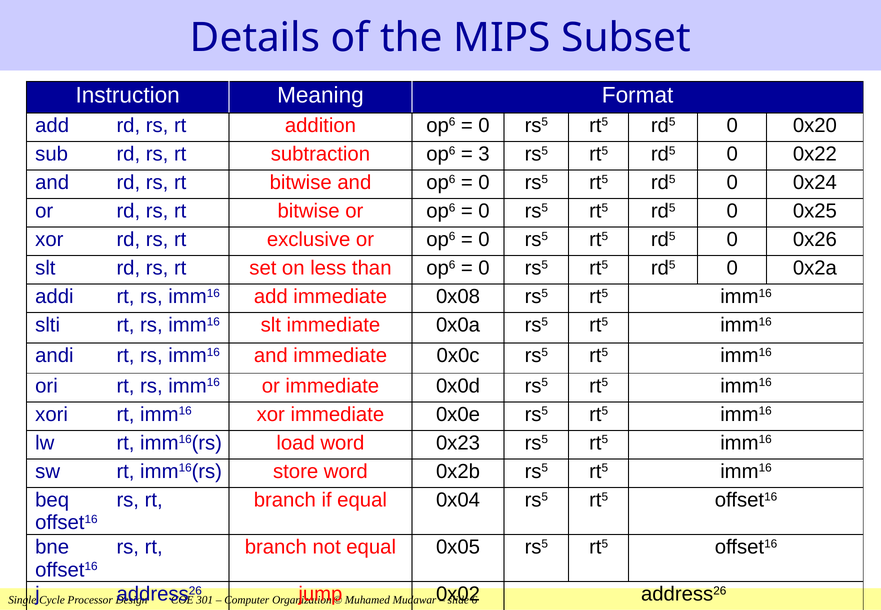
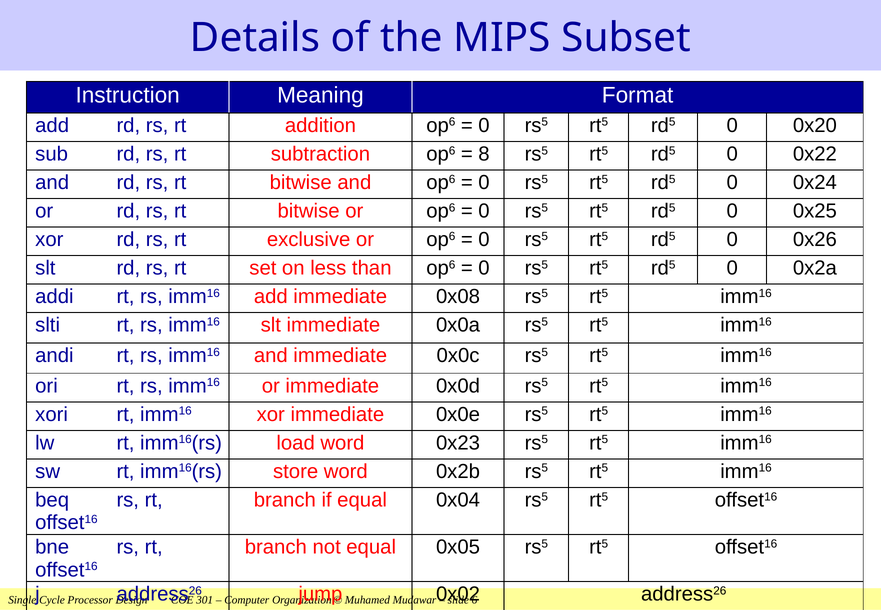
3: 3 -> 8 (484, 154)
